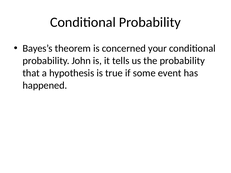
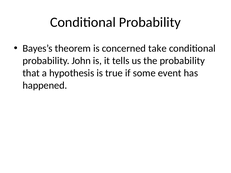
your: your -> take (157, 48)
